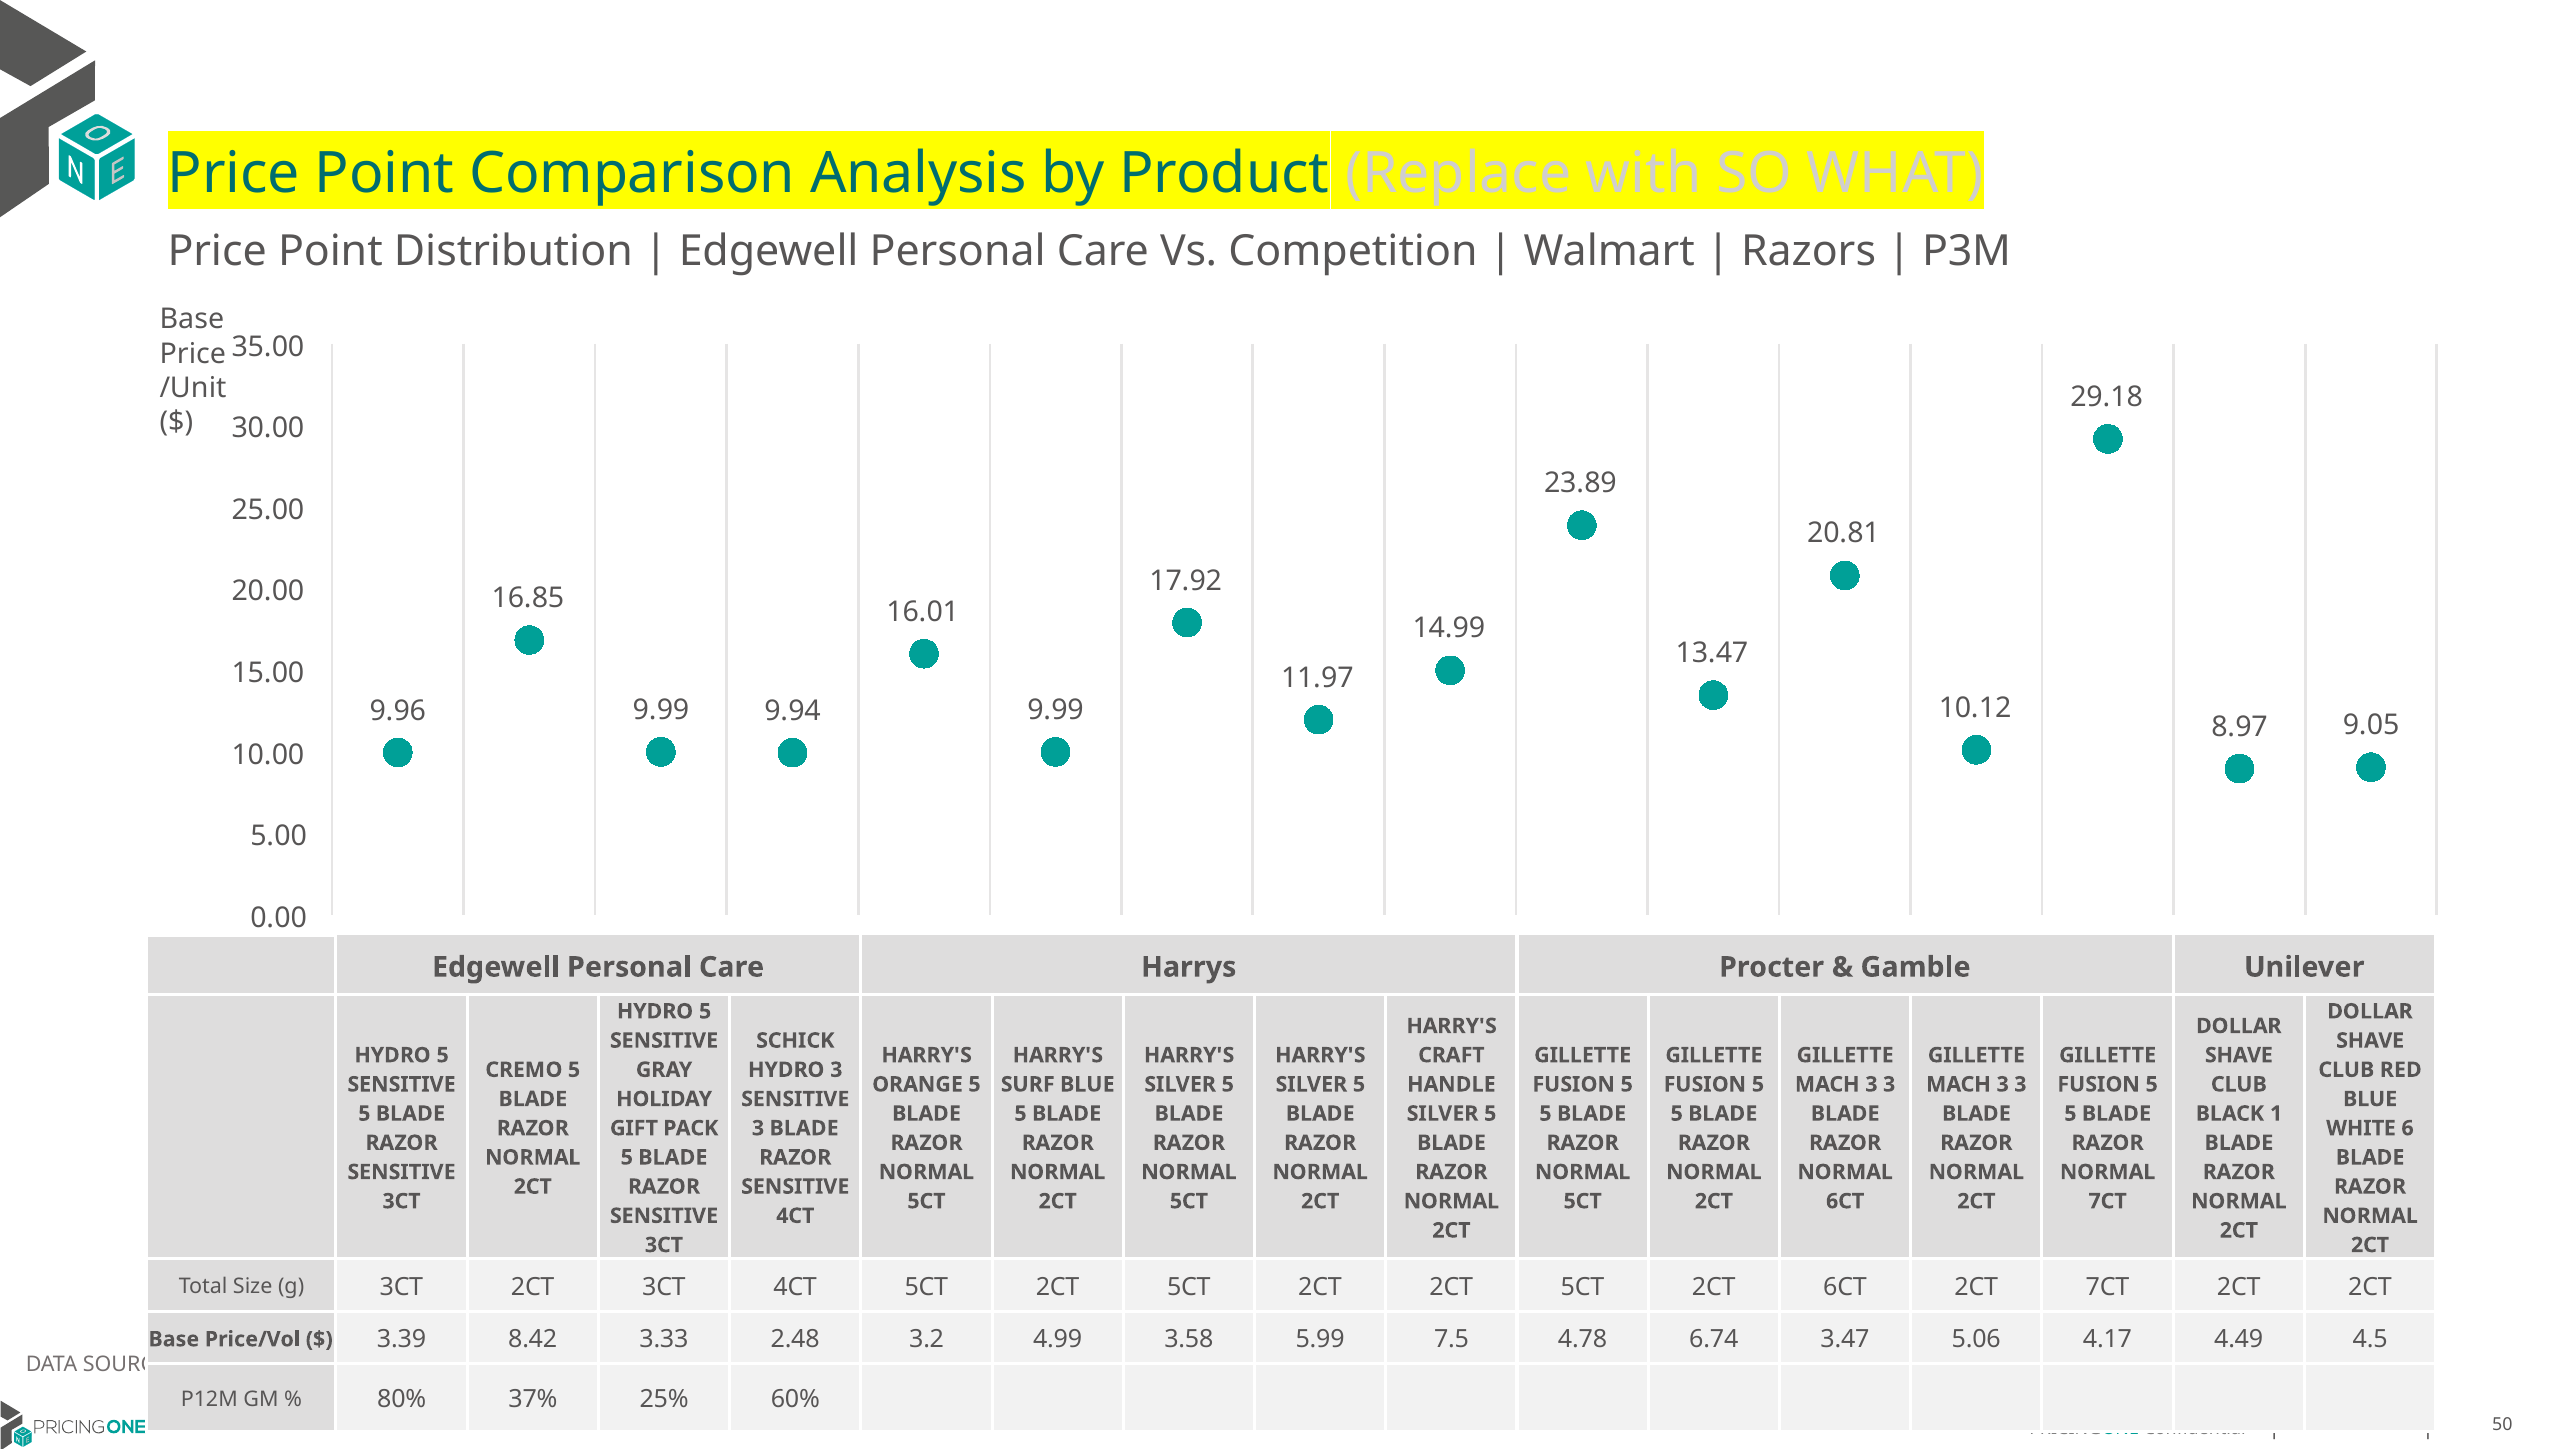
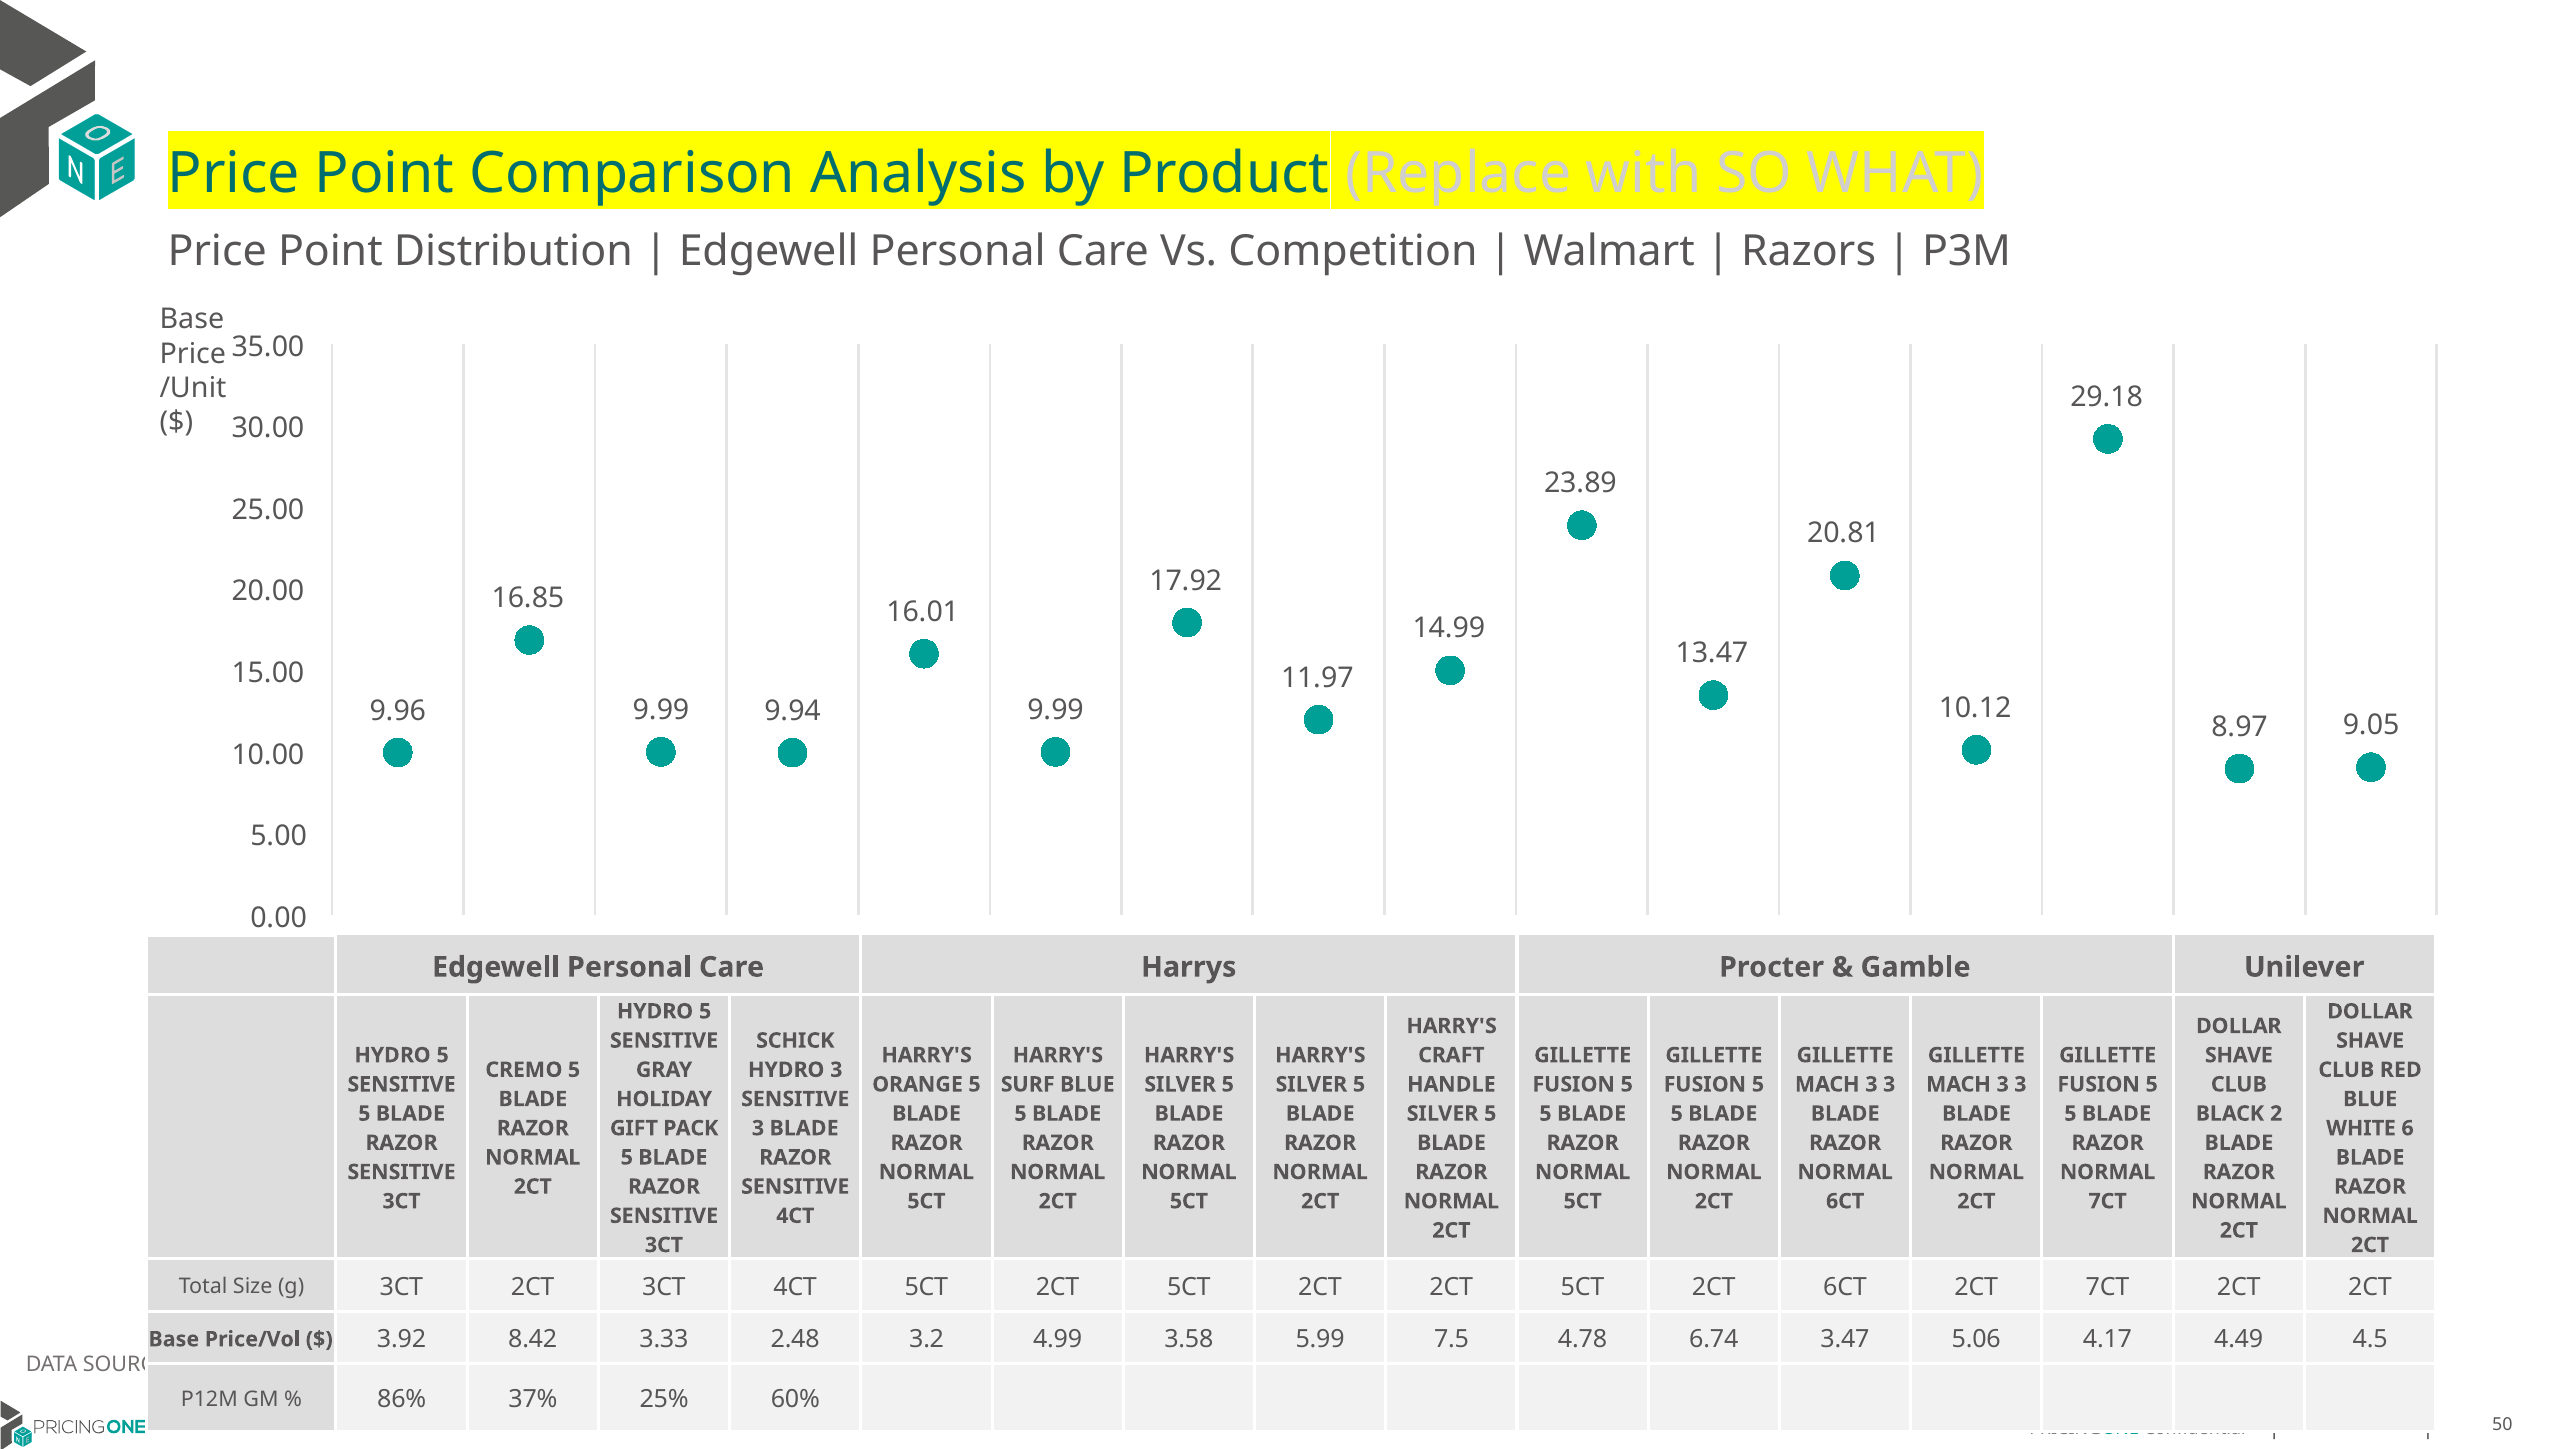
1: 1 -> 2 (2276, 1114)
3.39: 3.39 -> 3.92 (402, 1340)
80%: 80% -> 86% (402, 1400)
